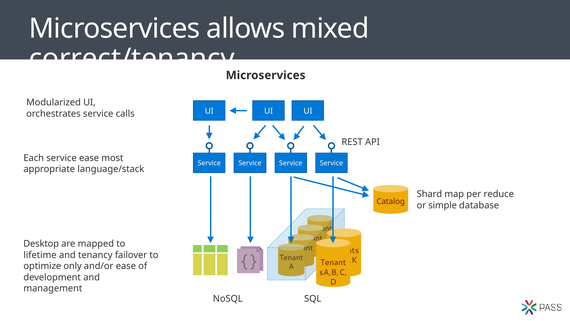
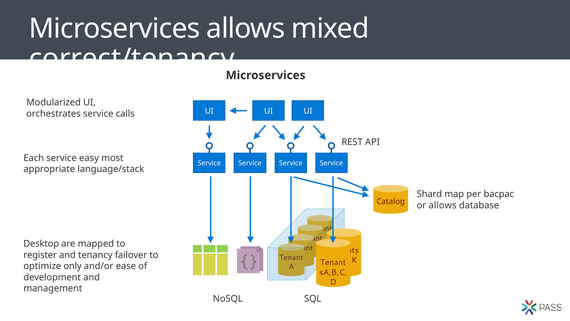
service ease: ease -> easy (89, 158)
reduce: reduce -> bacpac (499, 194)
or simple: simple -> allows (443, 205)
lifetime: lifetime -> register (40, 255)
